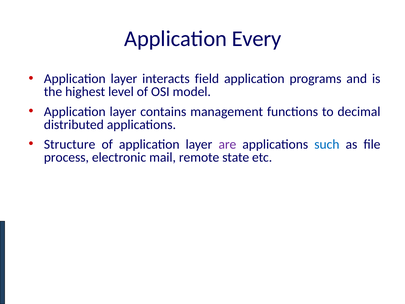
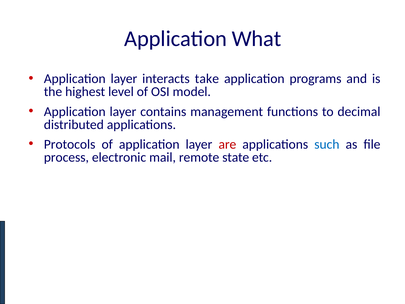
Every: Every -> What (256, 39)
field: field -> take (207, 79)
Structure: Structure -> Protocols (70, 144)
are colour: purple -> red (227, 144)
